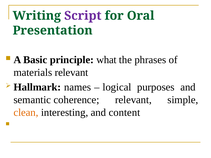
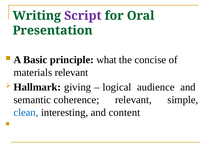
phrases: phrases -> concise (150, 60)
names: names -> giving (78, 87)
purposes: purposes -> audience (156, 87)
clean colour: orange -> blue (26, 113)
